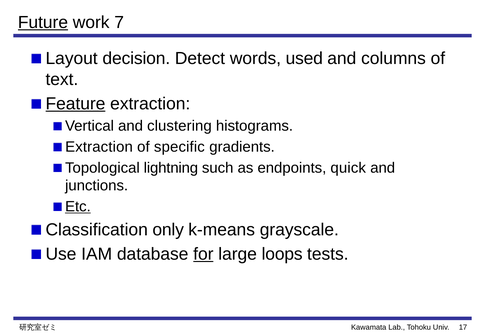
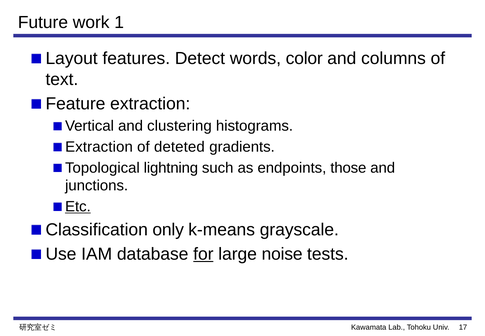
Future underline: present -> none (43, 22)
7: 7 -> 1 (119, 22)
decision: decision -> features (136, 58)
used: used -> color (304, 58)
Feature underline: present -> none (75, 104)
specific: specific -> deteted (179, 147)
quick: quick -> those (348, 168)
loops: loops -> noise (282, 254)
